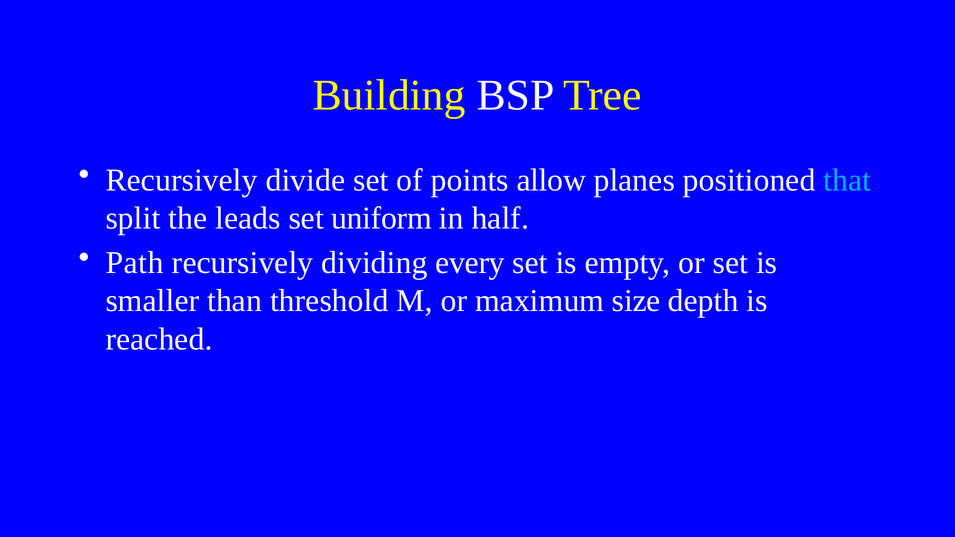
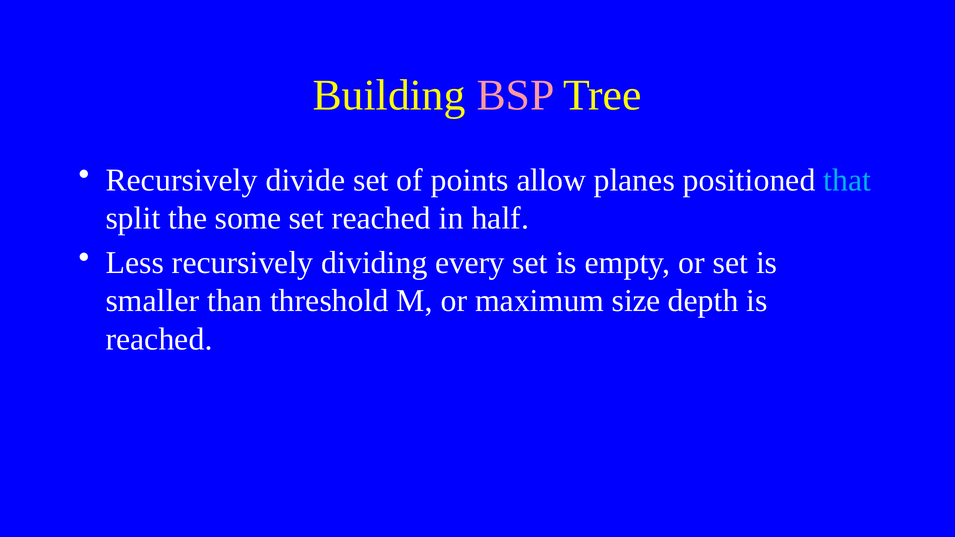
BSP colour: white -> pink (516, 96)
leads: leads -> some (248, 218)
set uniform: uniform -> reached (381, 218)
Path: Path -> Less (135, 263)
